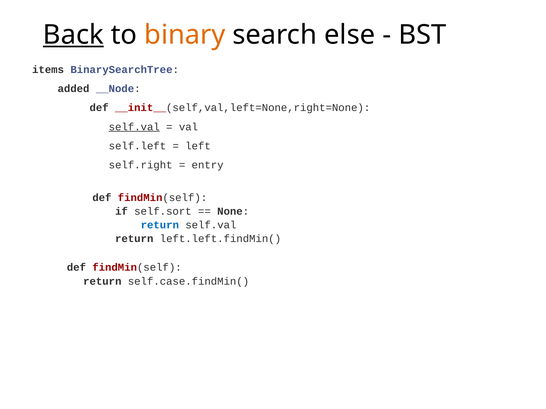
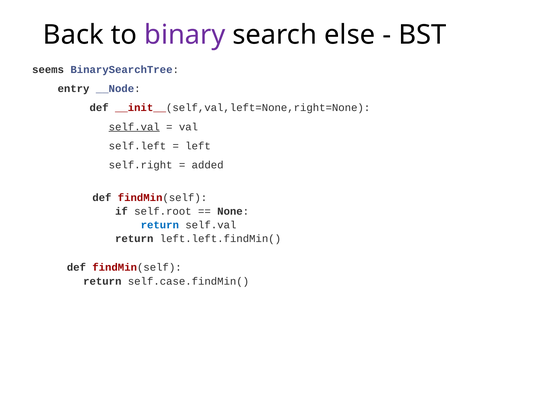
Back underline: present -> none (73, 35)
binary colour: orange -> purple (185, 35)
items: items -> seems (48, 70)
added: added -> entry (74, 89)
entry: entry -> added (208, 165)
self.sort: self.sort -> self.root (163, 212)
